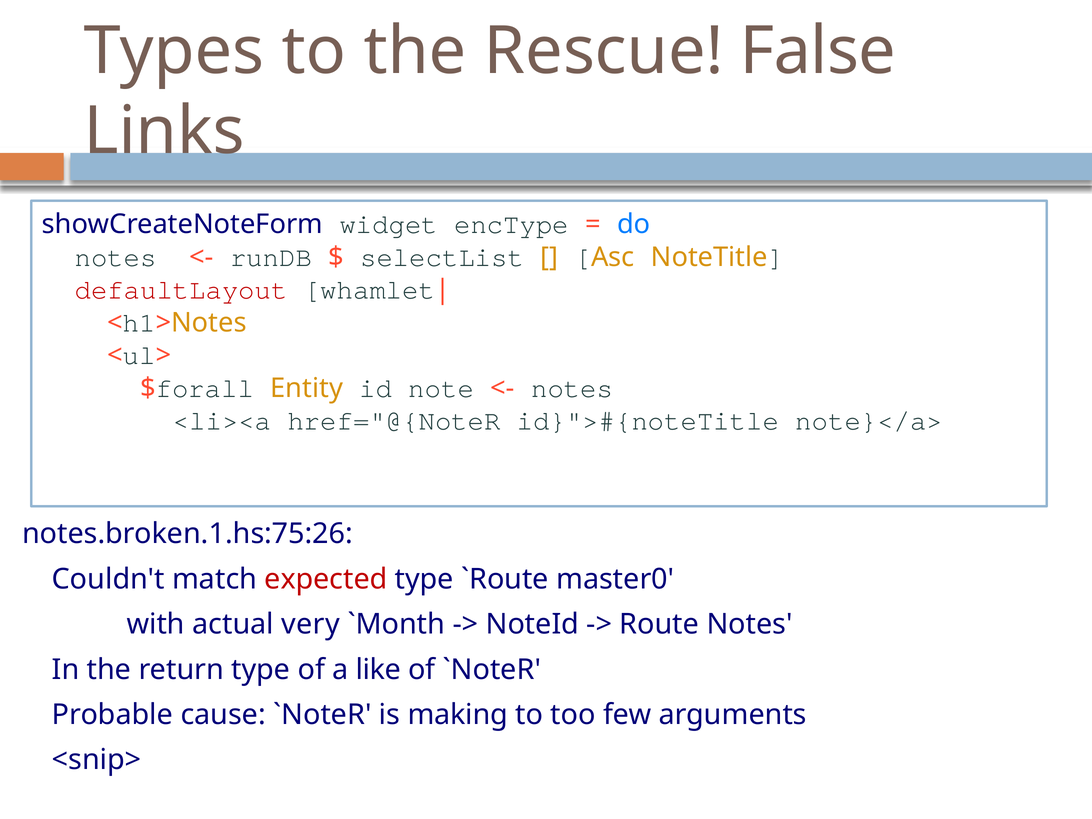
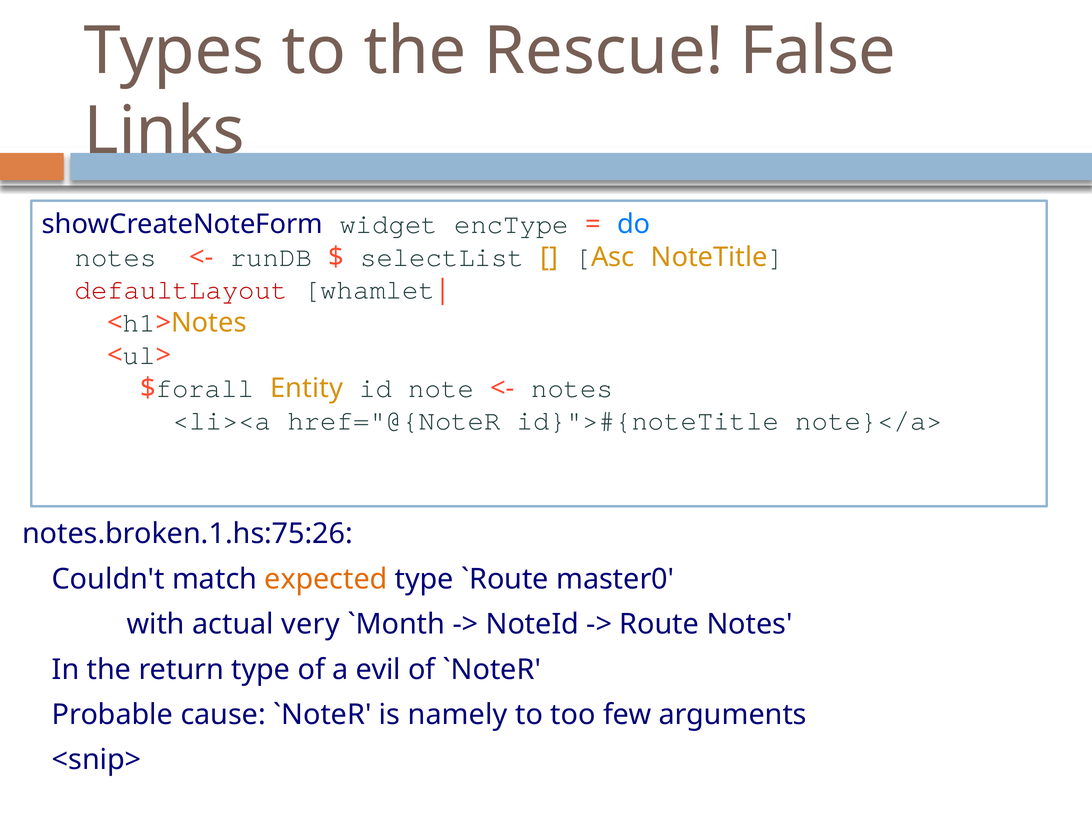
expected colour: red -> orange (326, 579)
like: like -> evil (378, 670)
making: making -> namely (458, 715)
